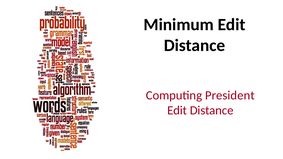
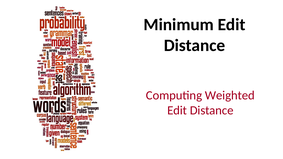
President: President -> Weighted (230, 95)
